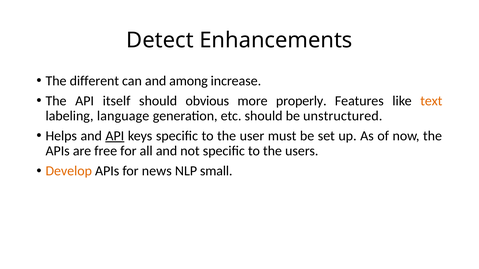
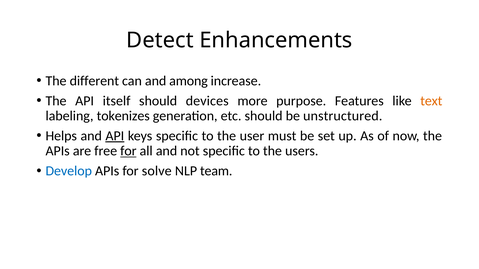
obvious: obvious -> devices (207, 101)
properly: properly -> purpose (301, 101)
language: language -> tokenizes (123, 116)
for underline: none -> present (128, 151)
Develop colour: orange -> blue (69, 171)
news: news -> solve (157, 171)
small: small -> team (216, 171)
